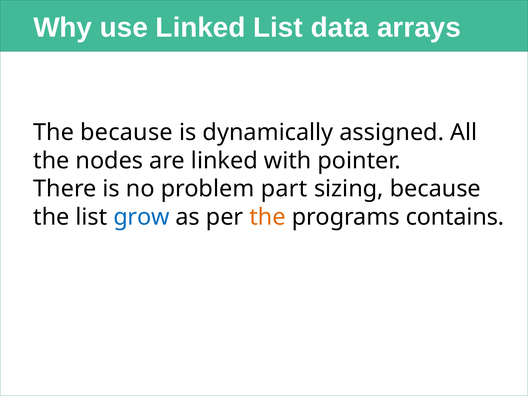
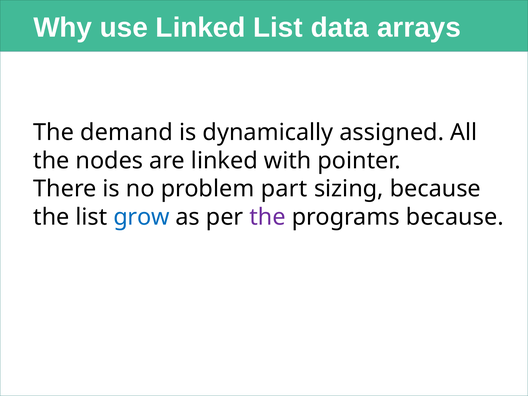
The because: because -> demand (127, 133)
the colour: orange -> purple (268, 217)
programs contains: contains -> because (455, 217)
